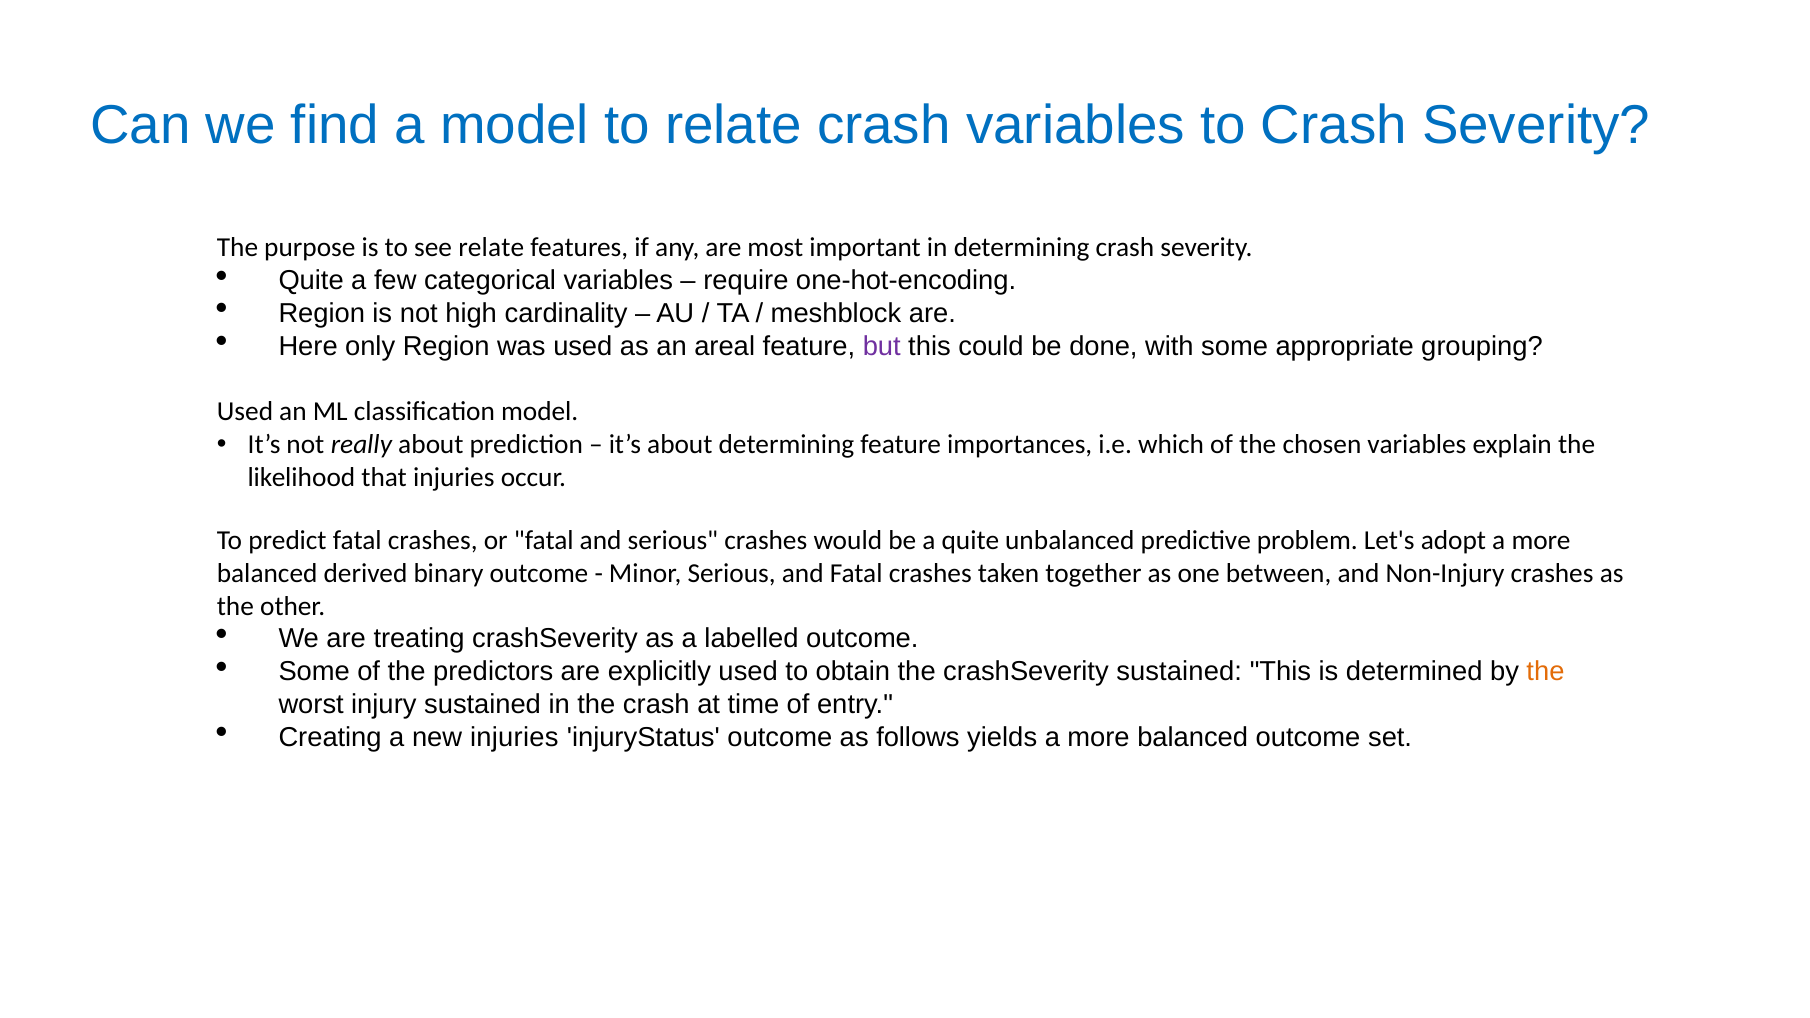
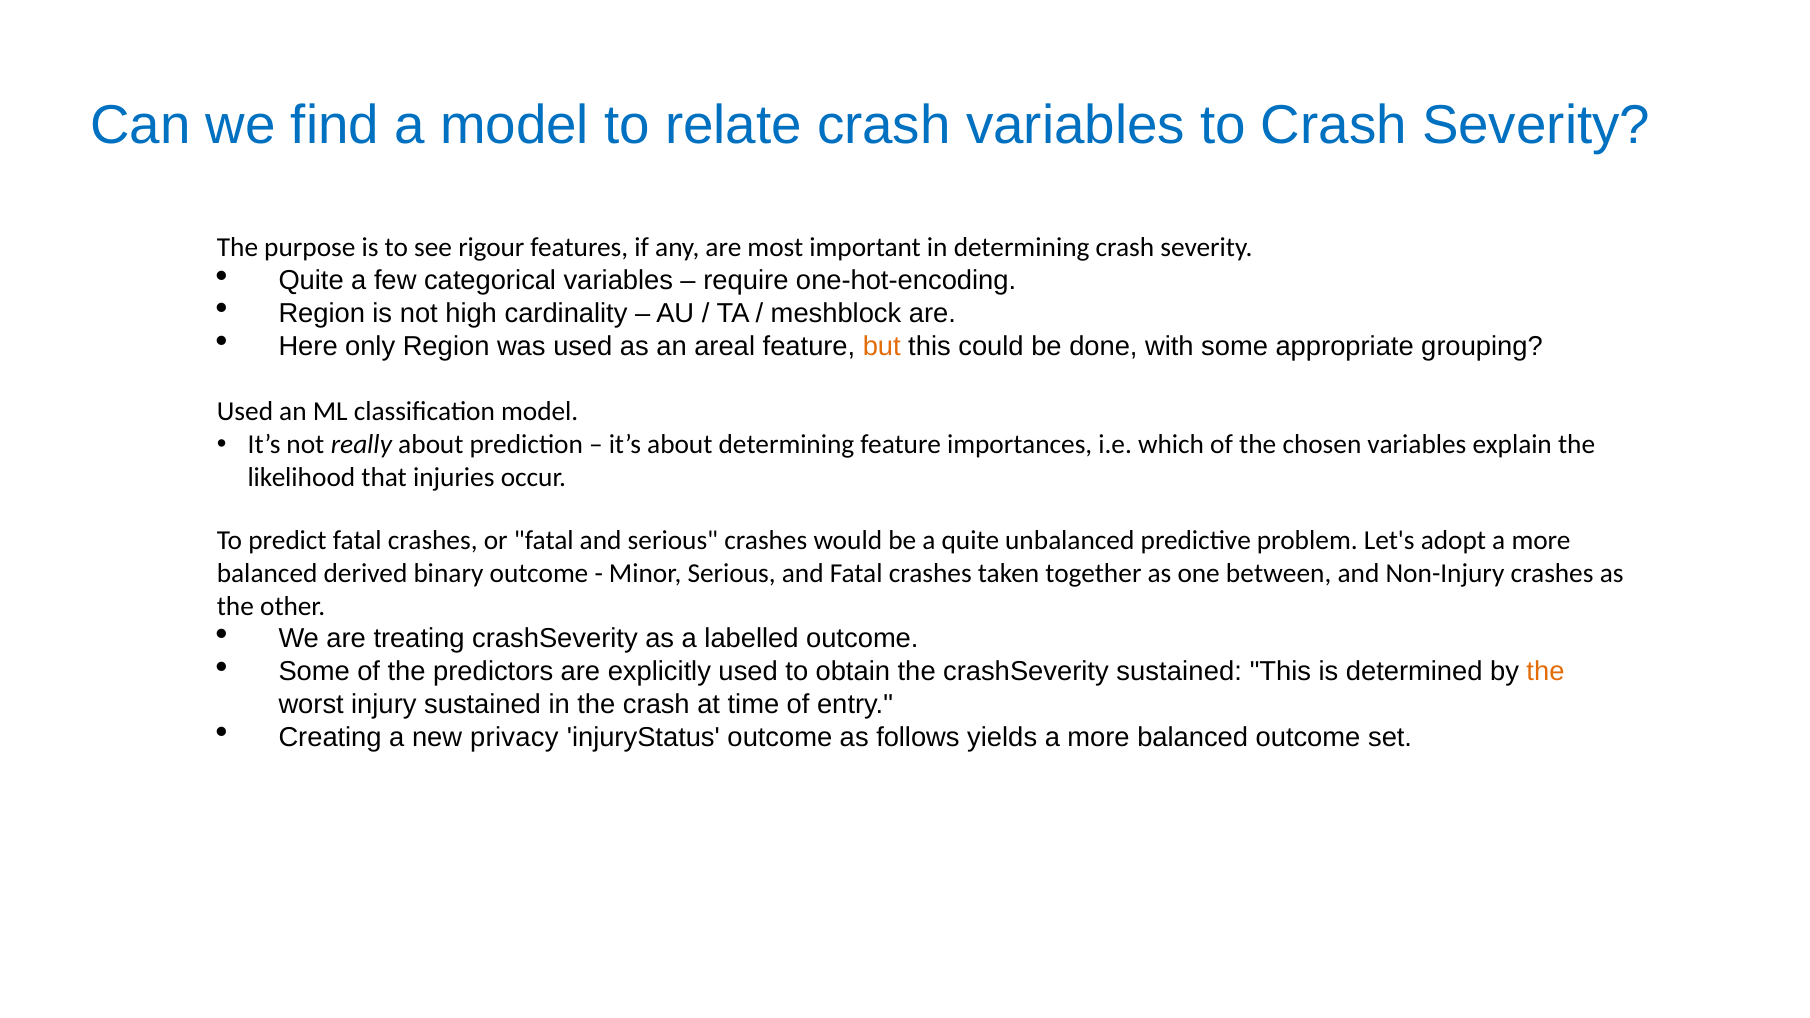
see relate: relate -> rigour (491, 248)
but colour: purple -> orange (882, 346)
new injuries: injuries -> privacy (514, 737)
